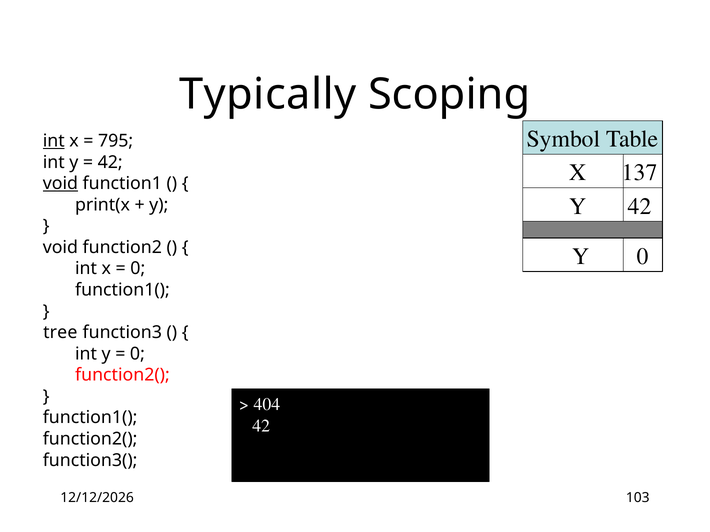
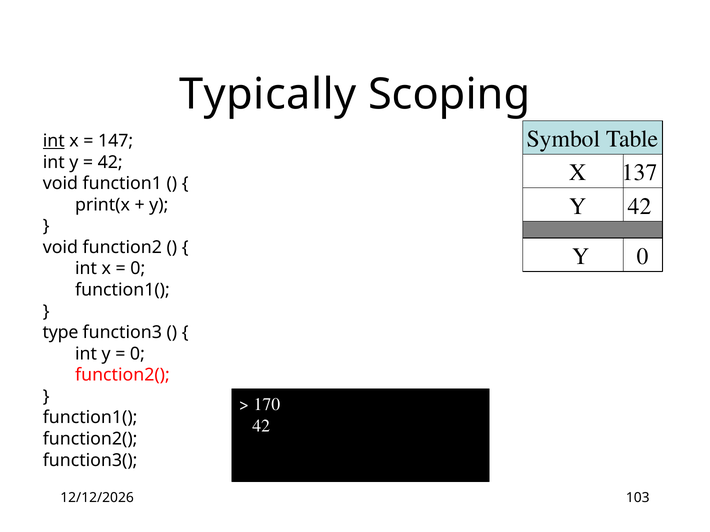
795: 795 -> 147 (116, 141)
void underline: present -> none (60, 184)
tree: tree -> type (60, 333)
404: 404 -> 170 (267, 405)
